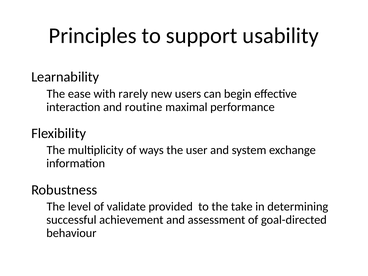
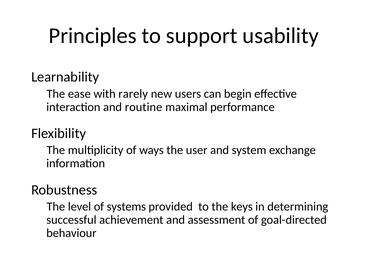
validate: validate -> systems (126, 207)
take: take -> keys (242, 207)
